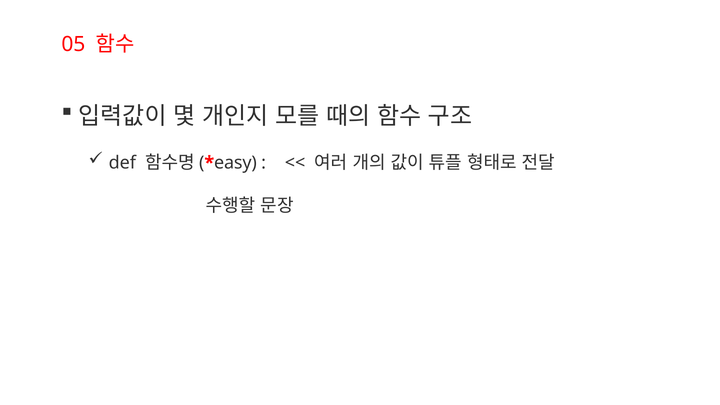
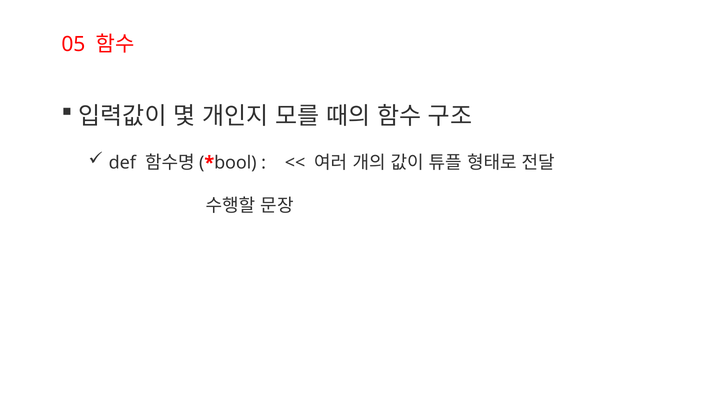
easy: easy -> bool (235, 163)
